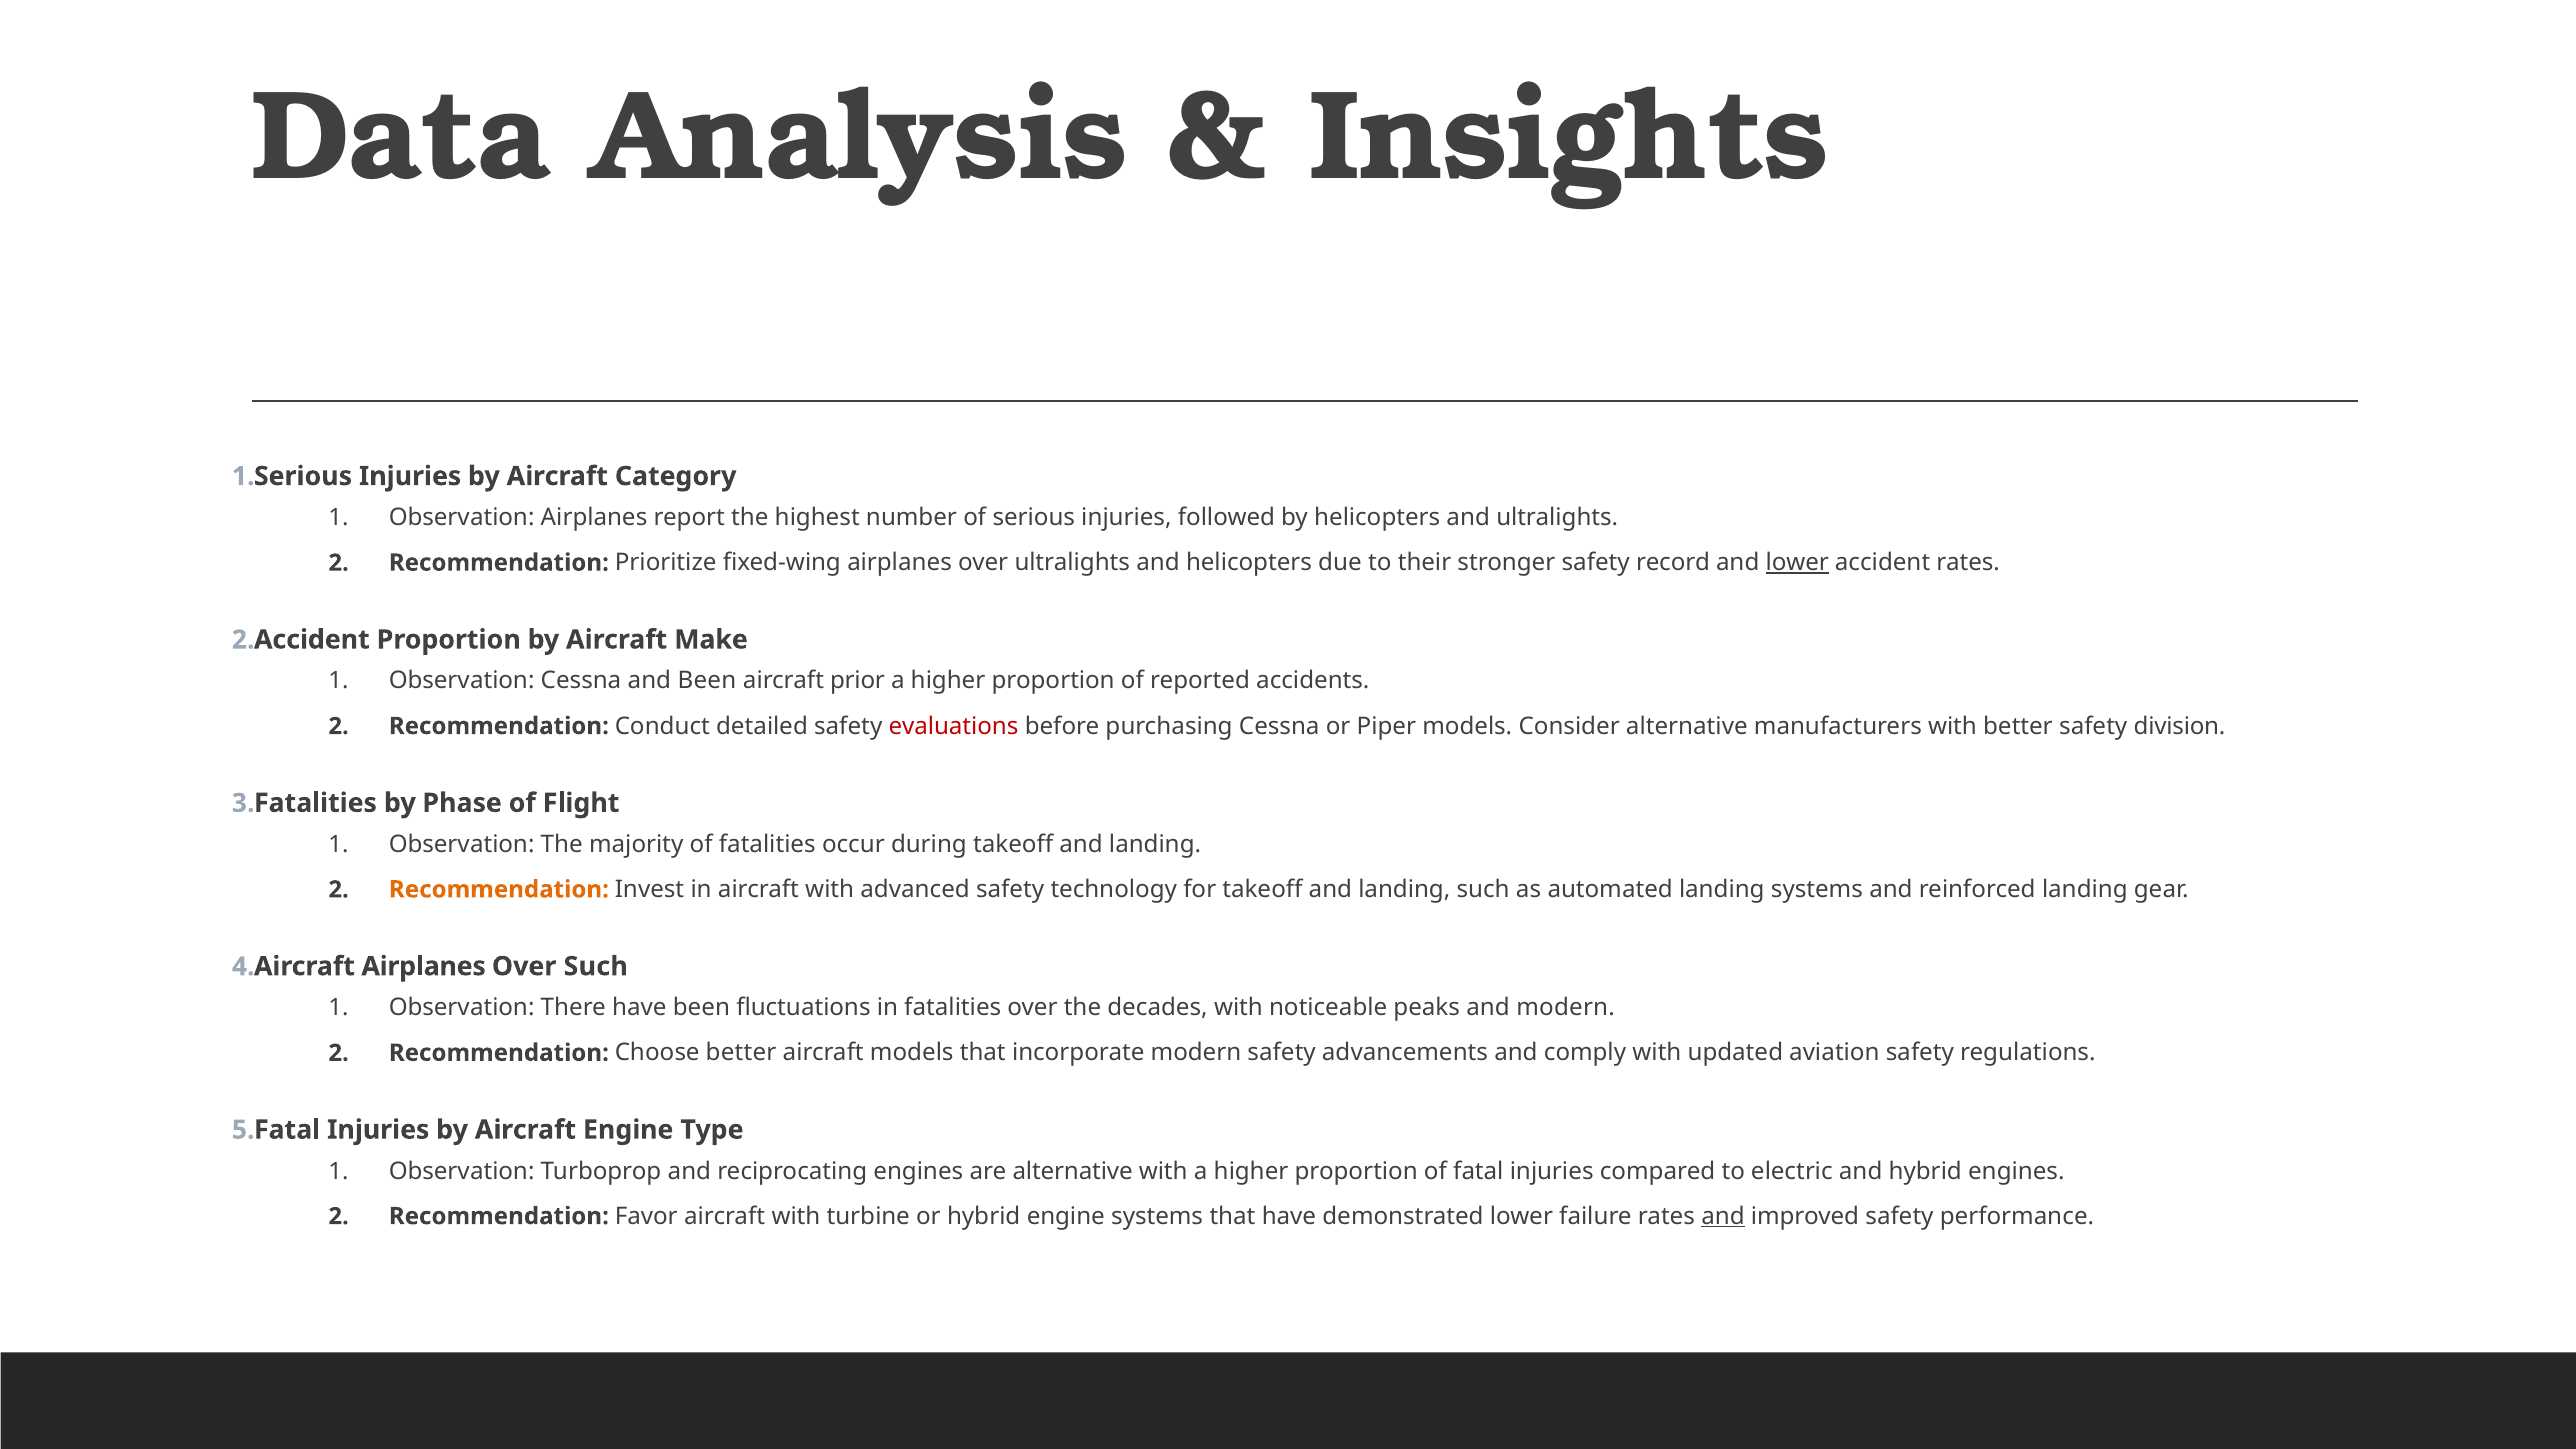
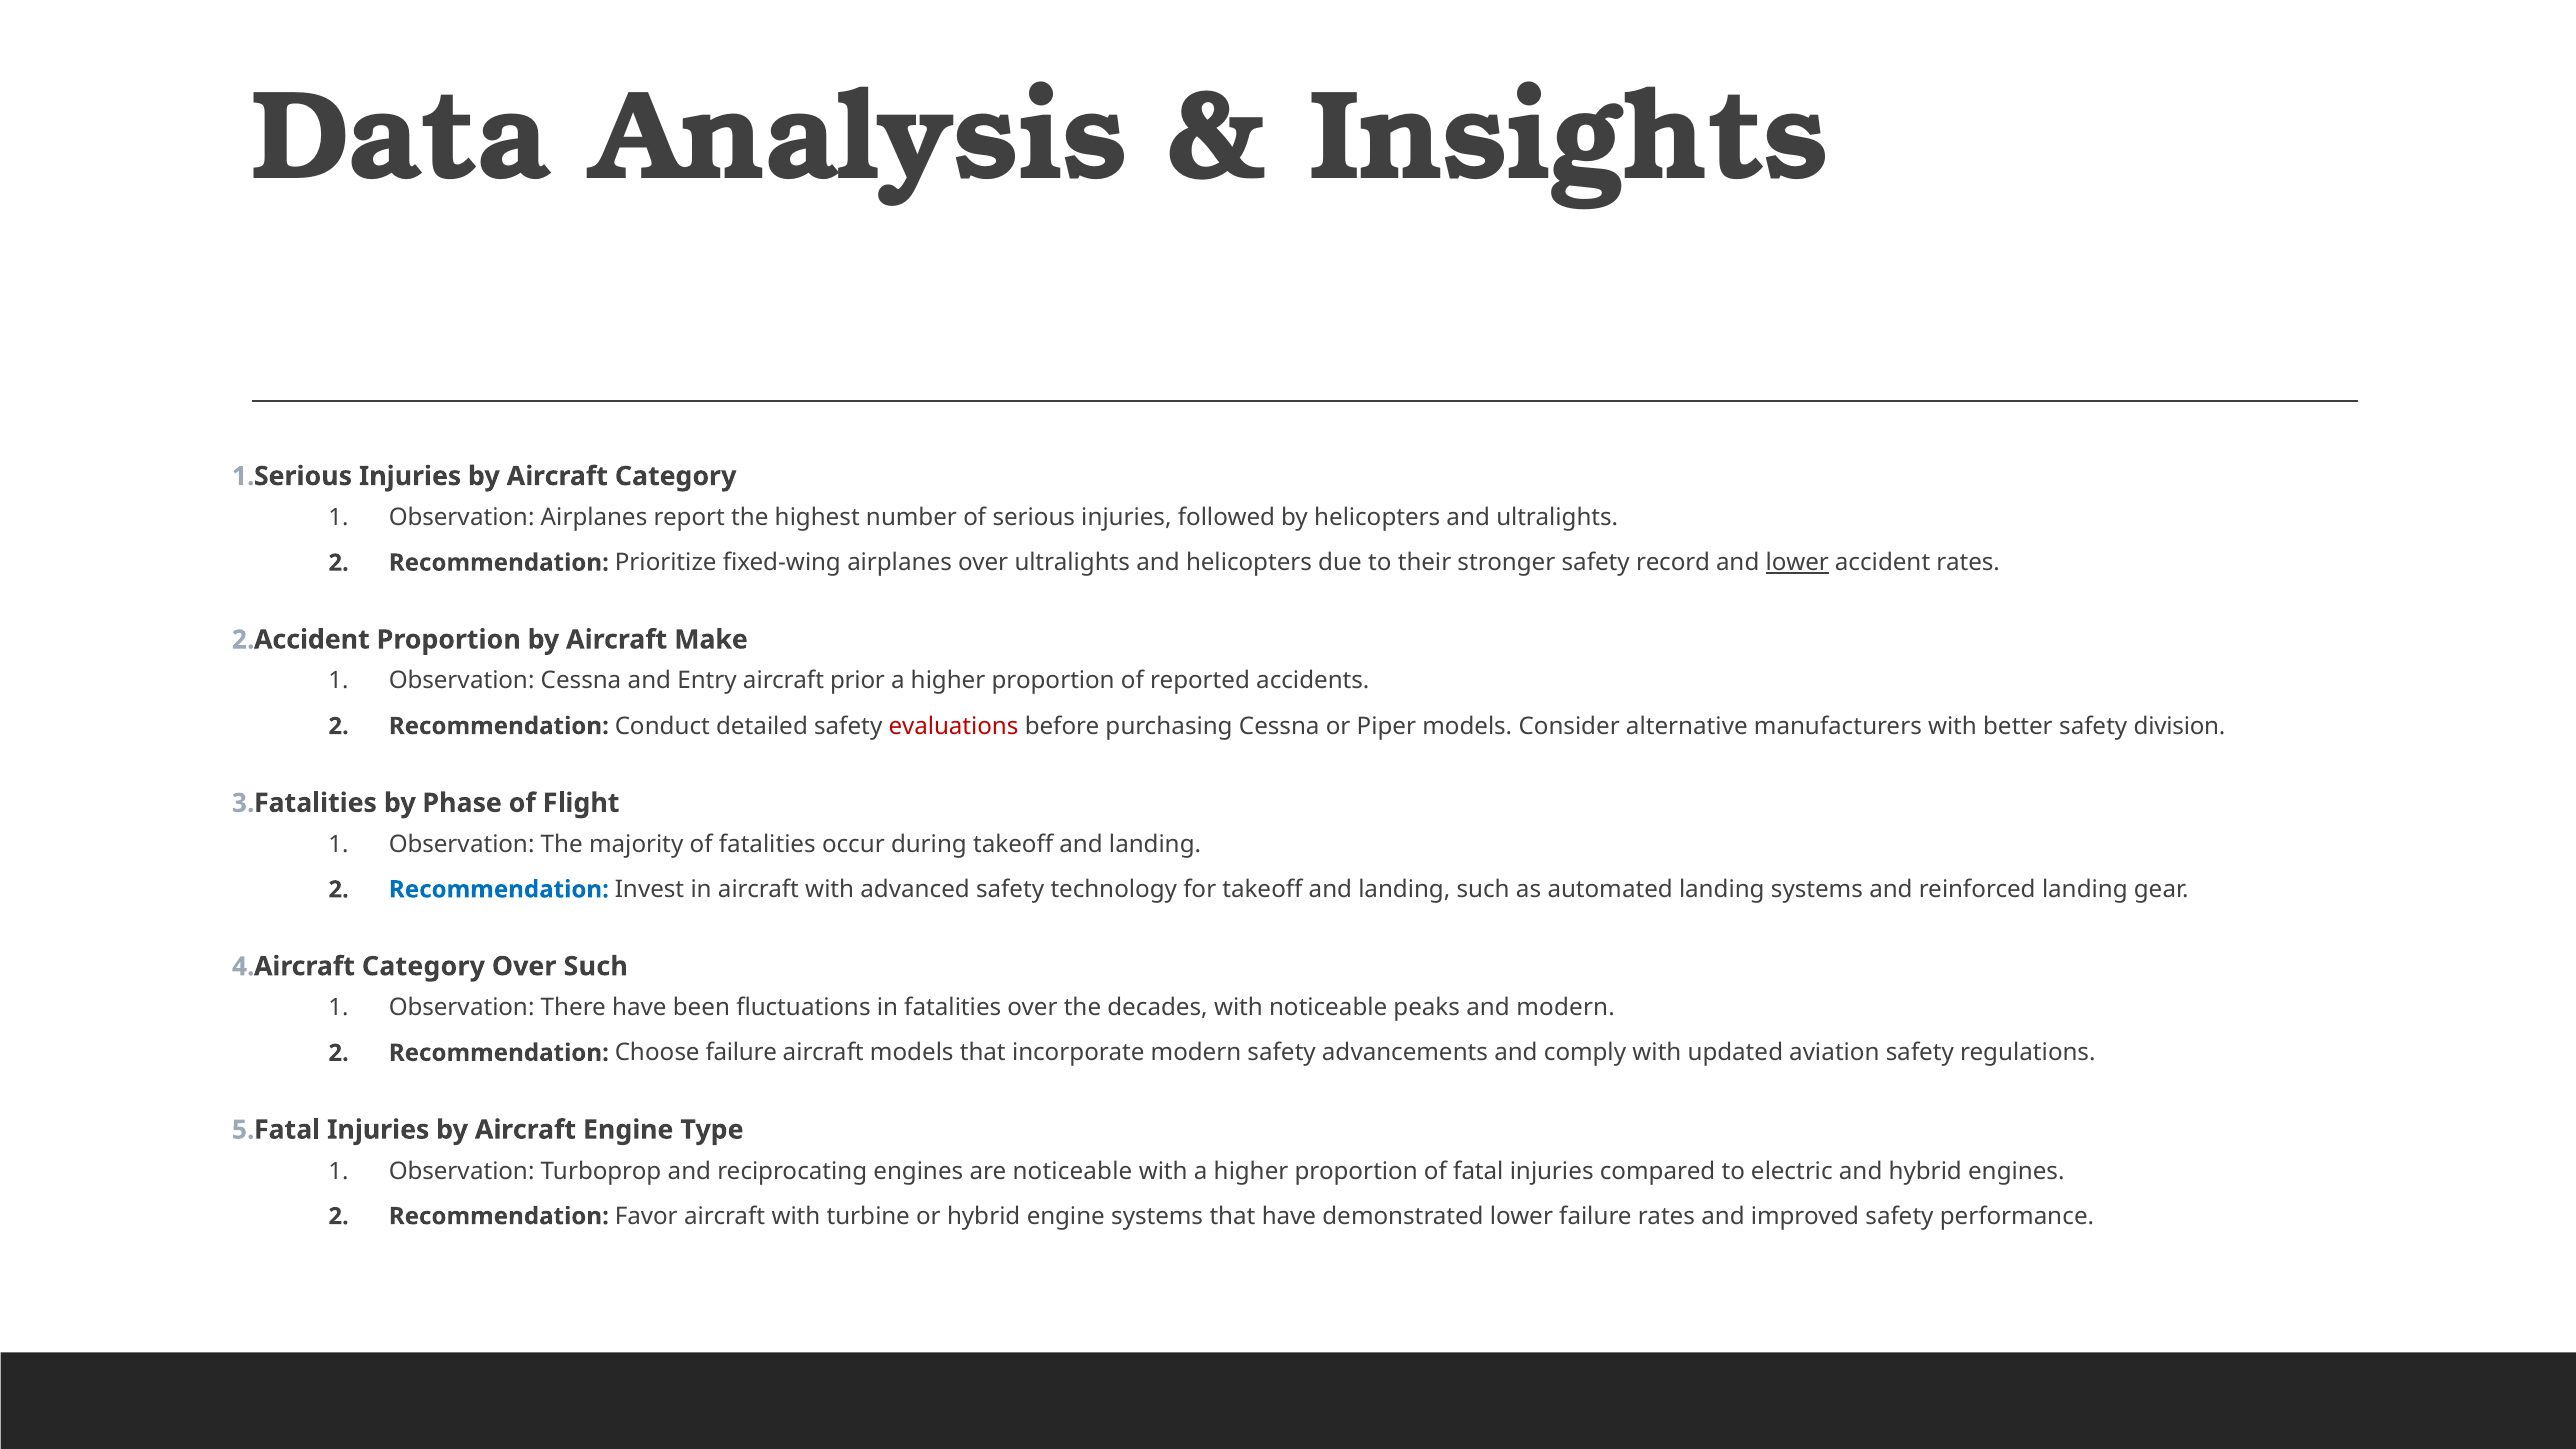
and Been: Been -> Entry (707, 681)
Recommendation colour: orange -> blue (499, 889)
Airplanes: Airplanes -> Category (423, 966)
Choose better: better -> failure (741, 1053)
are alternative: alternative -> noticeable (1072, 1171)
and underline: present -> none (1723, 1216)
